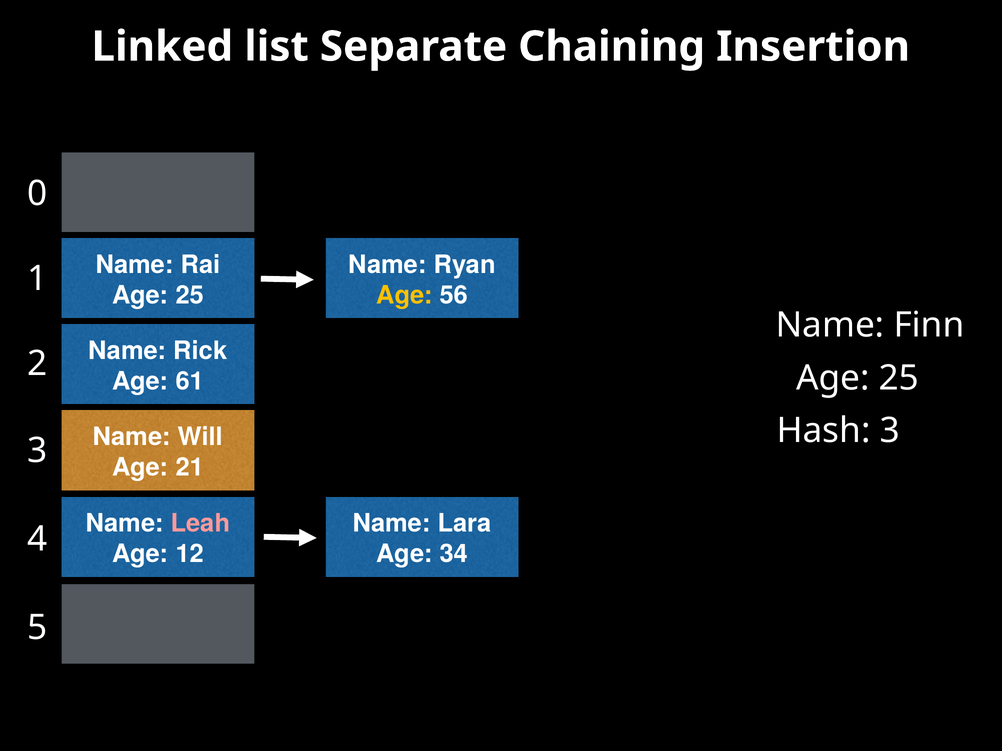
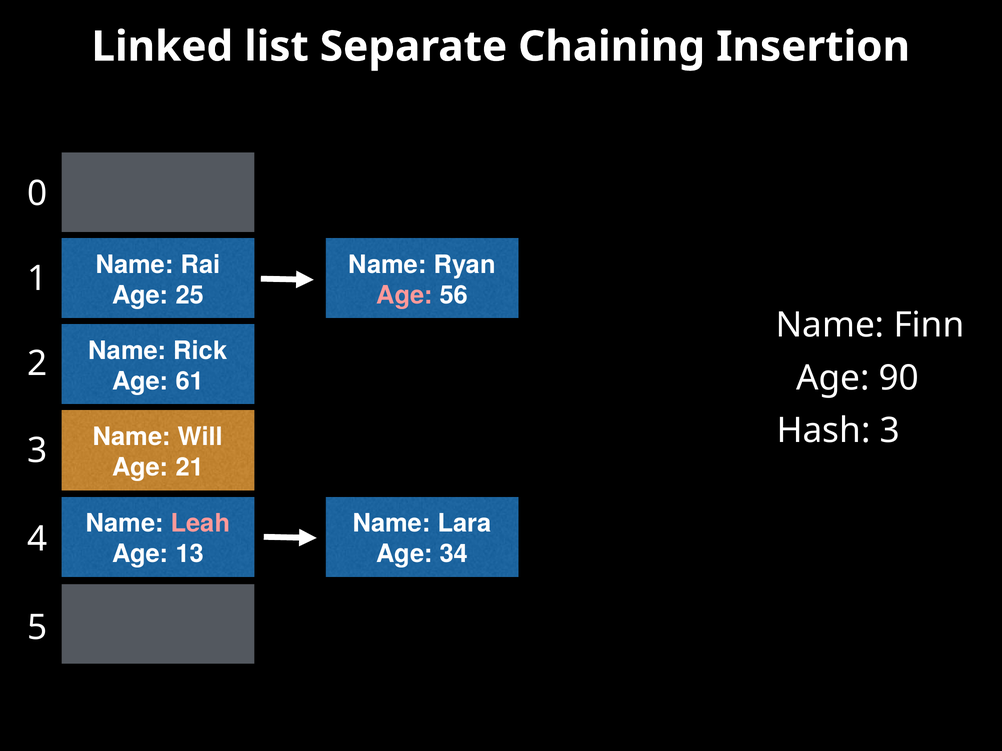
Age colour: yellow -> pink (404, 295)
25: 25 -> 90 (899, 378)
12: 12 -> 13 (190, 554)
